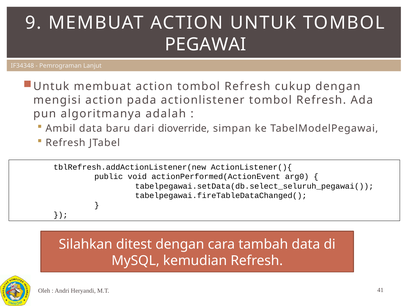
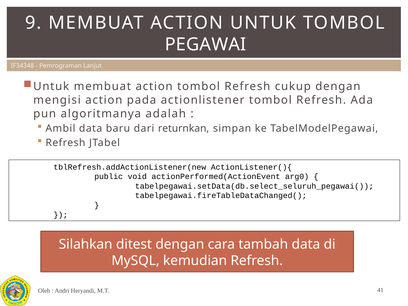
dioverride: dioverride -> returnkan (184, 128)
